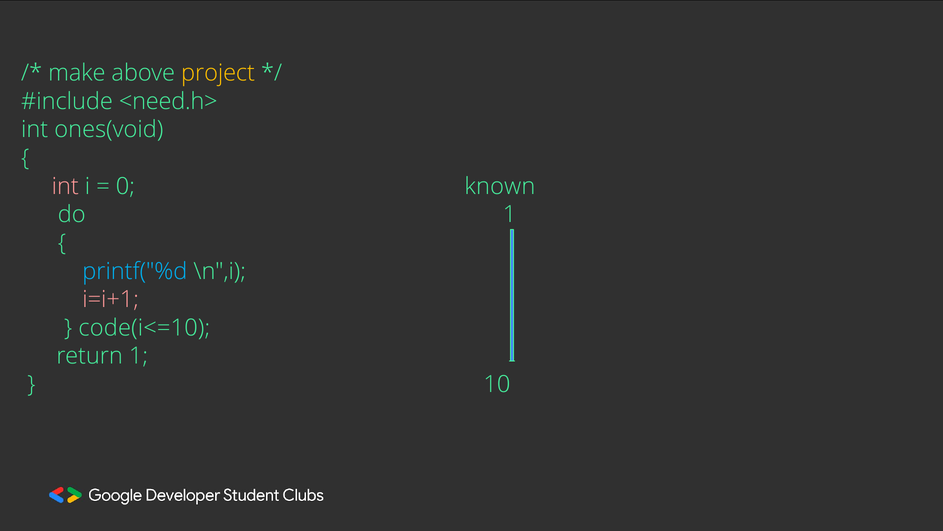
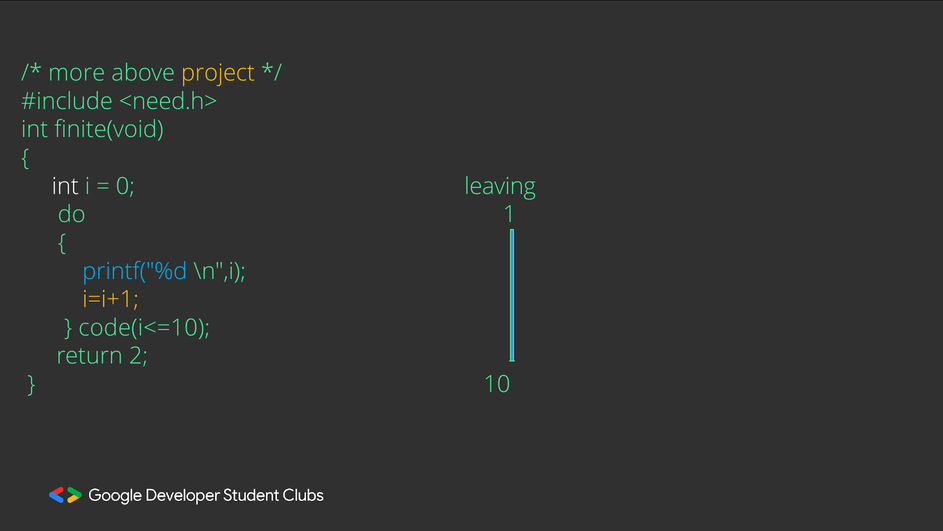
make: make -> more (77, 73)
ones(void: ones(void -> finite(void (109, 129)
int colour: pink -> white (65, 186)
known: known -> leaving (500, 186)
i=i+1 colour: pink -> yellow (111, 299)
return 1: 1 -> 2 (138, 356)
